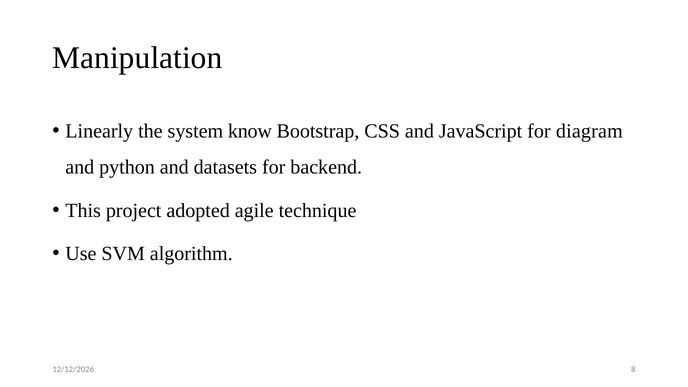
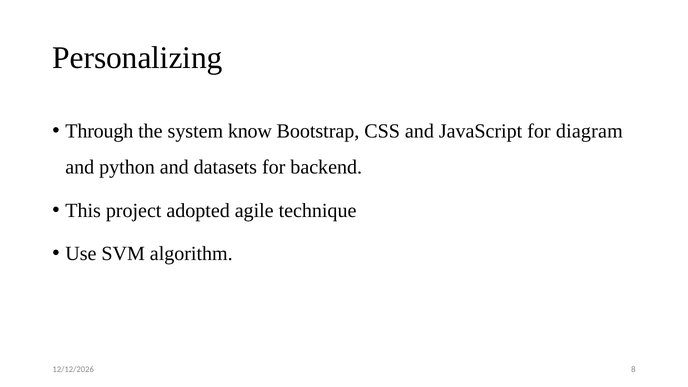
Manipulation: Manipulation -> Personalizing (137, 58)
Linearly: Linearly -> Through (99, 131)
